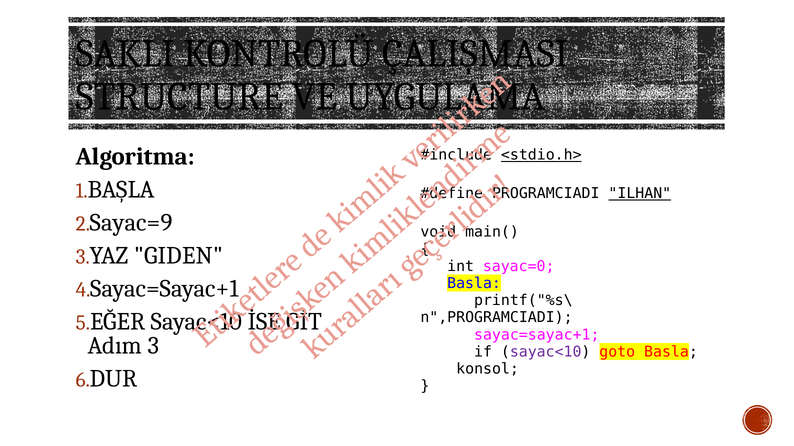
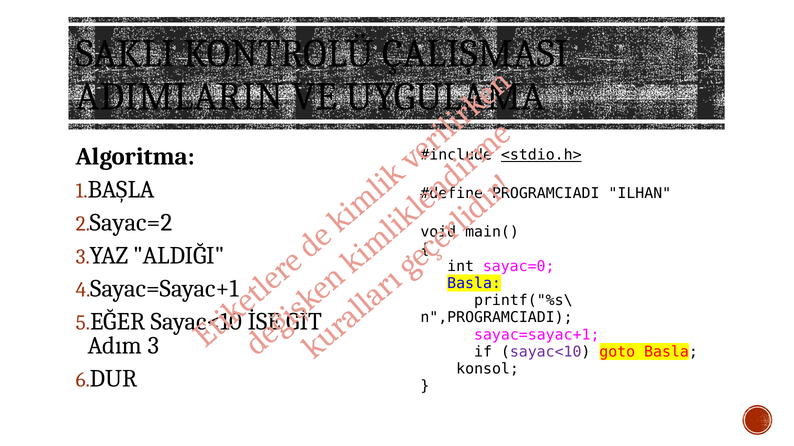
STRUCTURE: STRUCTURE -> ADIMLARIN (179, 97)
ILHAN underline: present -> none (640, 194)
Sayac=9: Sayac=9 -> Sayac=2 (131, 223)
GIDEN: GIDEN -> ALDIĞI (179, 256)
